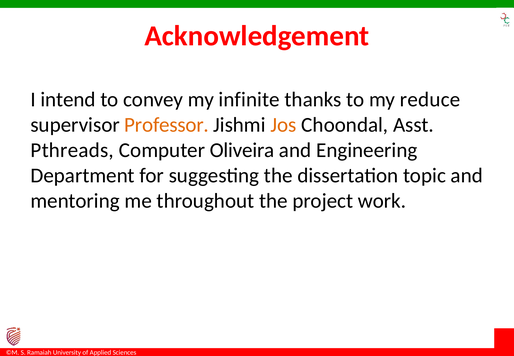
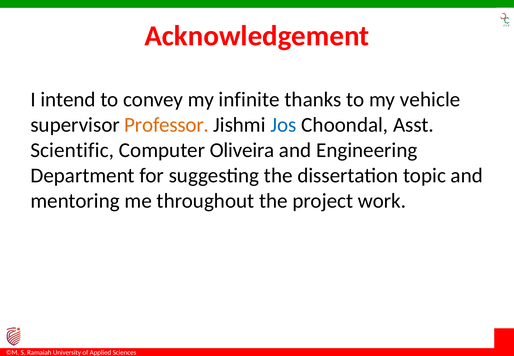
reduce: reduce -> vehicle (430, 99)
Jos colour: orange -> blue (284, 125)
Pthreads: Pthreads -> Scientific (72, 150)
